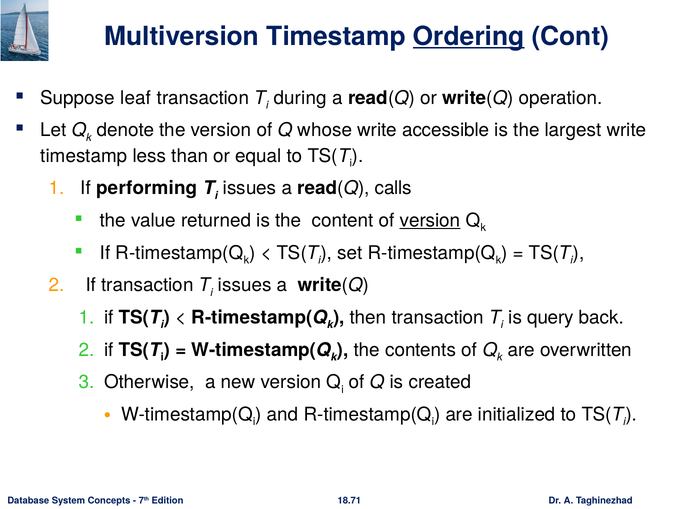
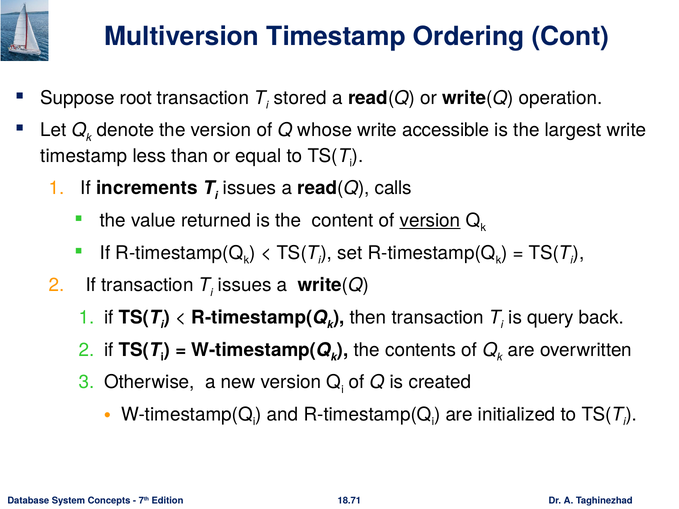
Ordering underline: present -> none (469, 37)
leaf: leaf -> root (136, 98)
during: during -> stored (300, 98)
performing: performing -> increments (147, 188)
